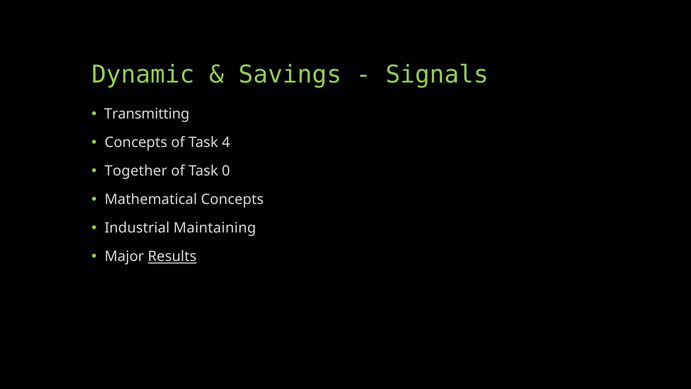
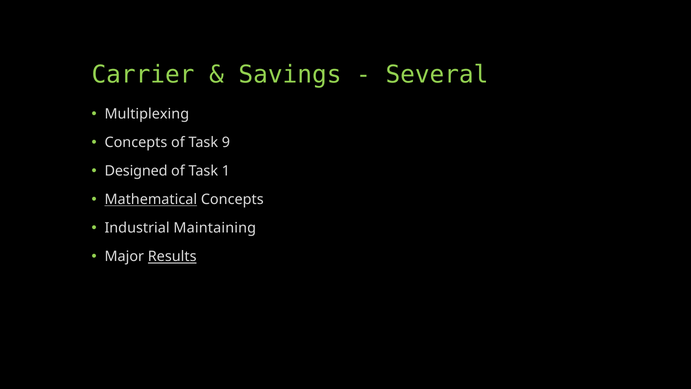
Dynamic: Dynamic -> Carrier (143, 75)
Signals: Signals -> Several (437, 75)
Transmitting: Transmitting -> Multiplexing (147, 114)
4: 4 -> 9 (226, 142)
Together: Together -> Designed (136, 171)
0: 0 -> 1 (226, 171)
Mathematical underline: none -> present (151, 199)
